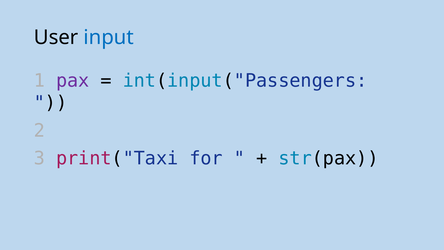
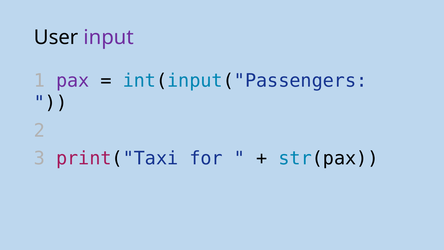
input colour: blue -> purple (109, 37)
